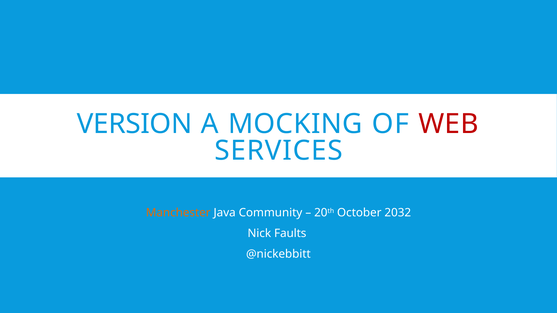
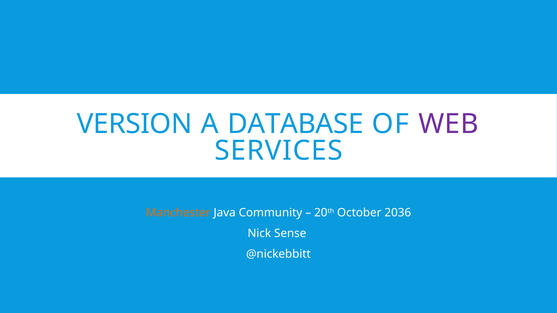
MOCKING: MOCKING -> DATABASE (296, 124)
WEB colour: red -> purple (448, 124)
2032: 2032 -> 2036 (398, 213)
Faults: Faults -> Sense (290, 234)
